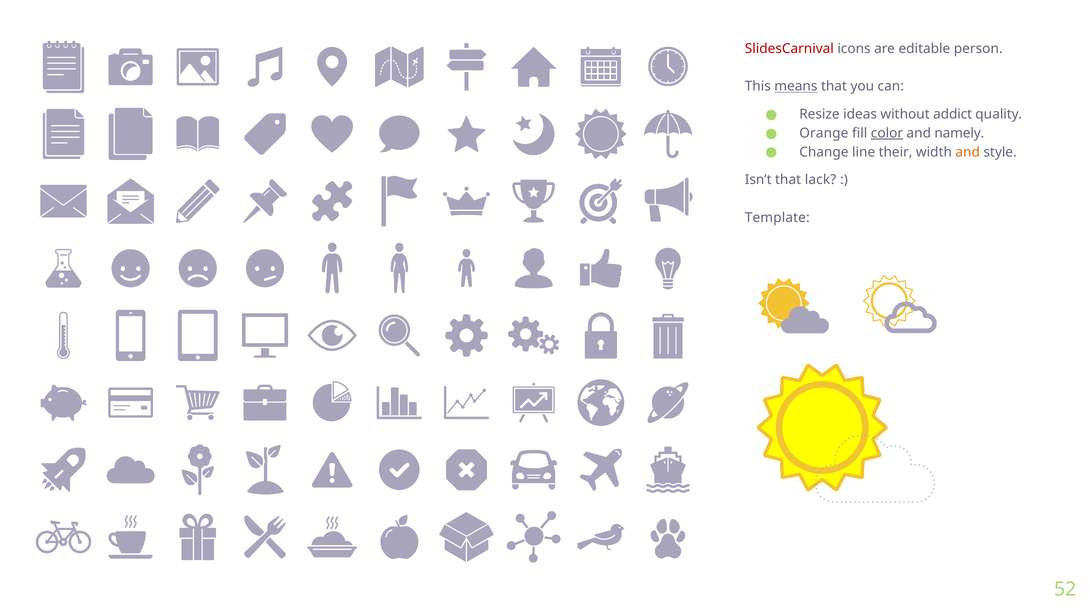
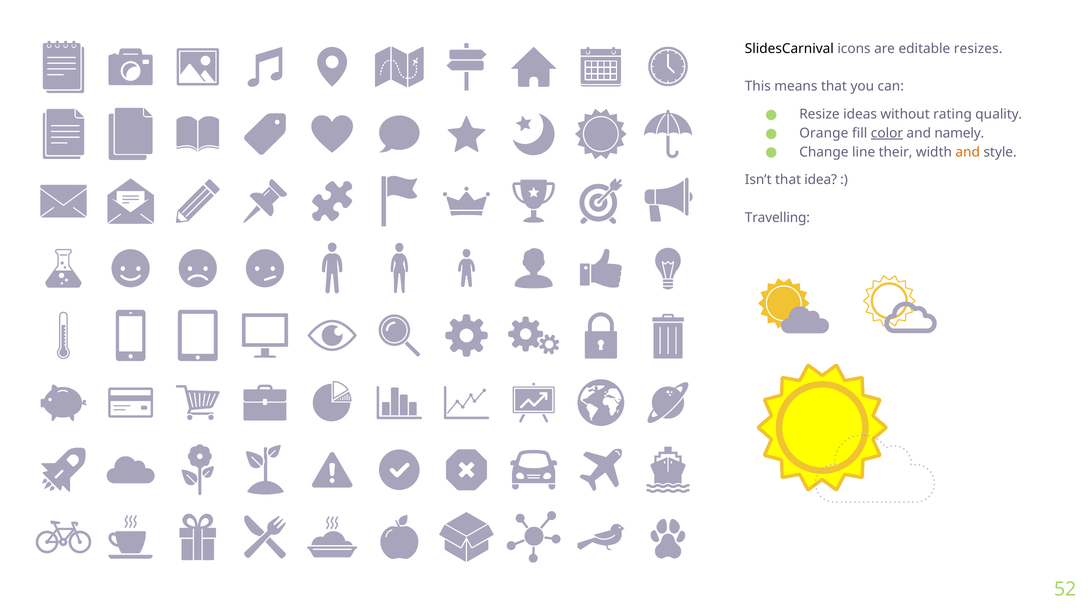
SlidesCarnival colour: red -> black (789, 49)
person: person -> resizes (978, 49)
means underline: present -> none (796, 86)
addict: addict -> rating (953, 114)
lack: lack -> idea (821, 180)
Template: Template -> Travelling (777, 218)
